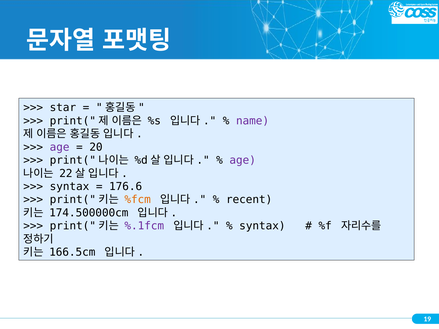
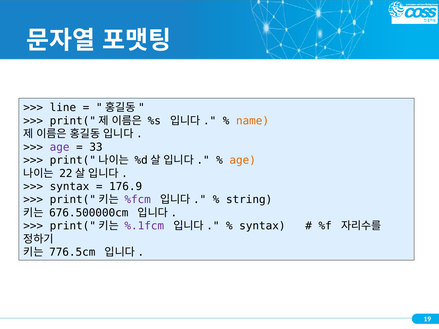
star: star -> line (63, 108)
name colour: purple -> orange (253, 121)
20: 20 -> 33 (96, 147)
age colour: purple -> orange (243, 160)
176.6: 176.6 -> 176.9 (126, 187)
%fcm colour: orange -> purple (138, 200)
recent: recent -> string (249, 200)
174.500000cm: 174.500000cm -> 676.500000cm (89, 213)
166.5cm: 166.5cm -> 776.5cm (72, 253)
